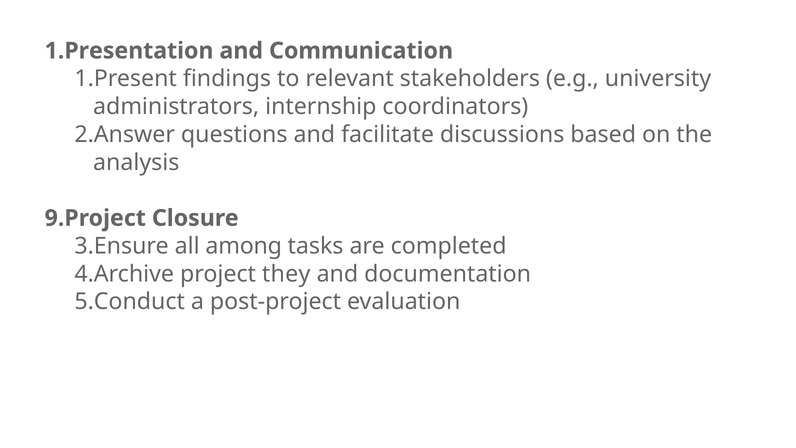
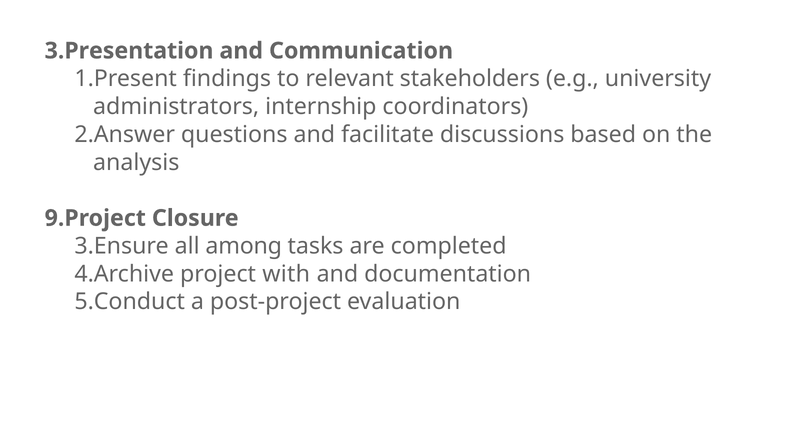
1.Presentation: 1.Presentation -> 3.Presentation (129, 51)
they: they -> with (286, 274)
